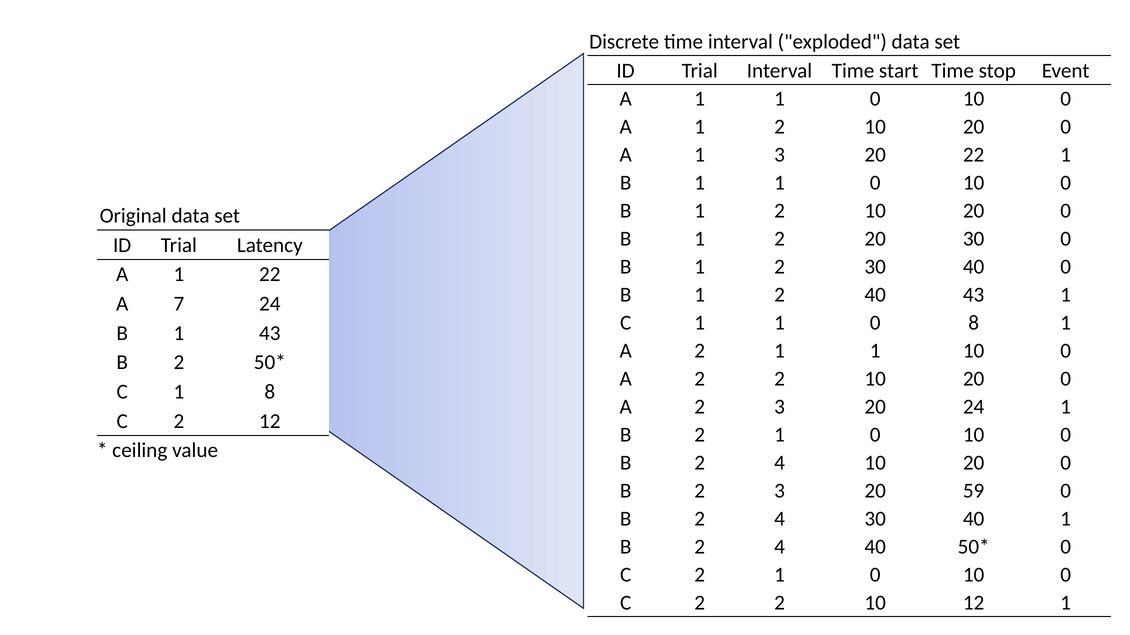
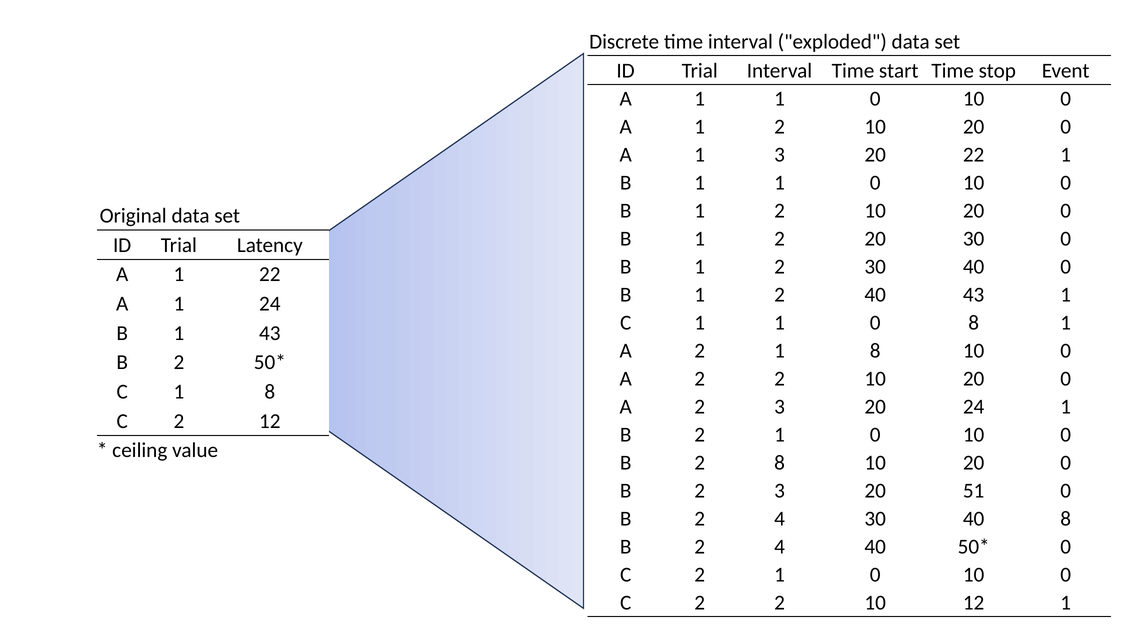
7: 7 -> 1 (179, 304)
2 1 1: 1 -> 8 (875, 351)
4: 4 -> 8 (780, 463)
59: 59 -> 51 (974, 491)
40 1: 1 -> 8 (1066, 519)
